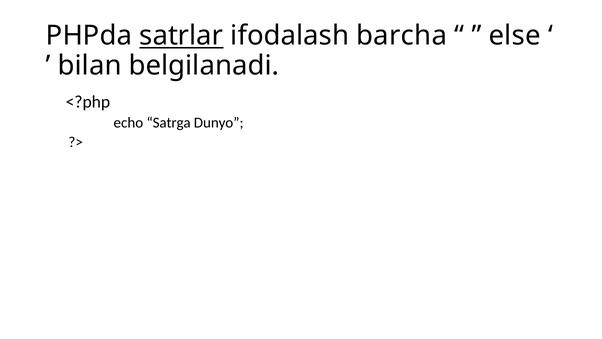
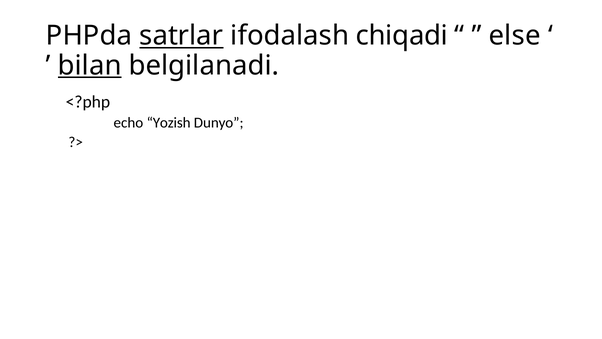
barcha: barcha -> chiqadi (402, 36)
bilan underline: none -> present (90, 65)
Satrga: Satrga -> Yozish (169, 123)
